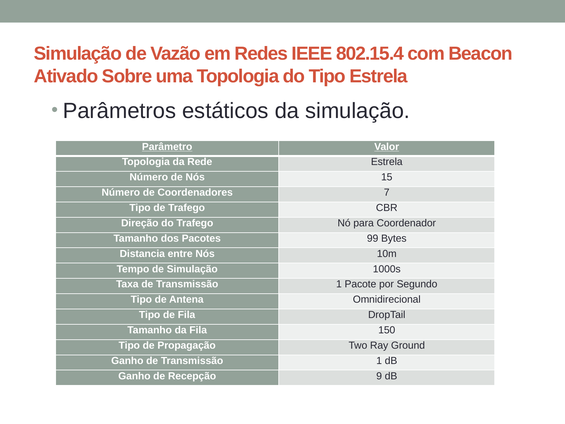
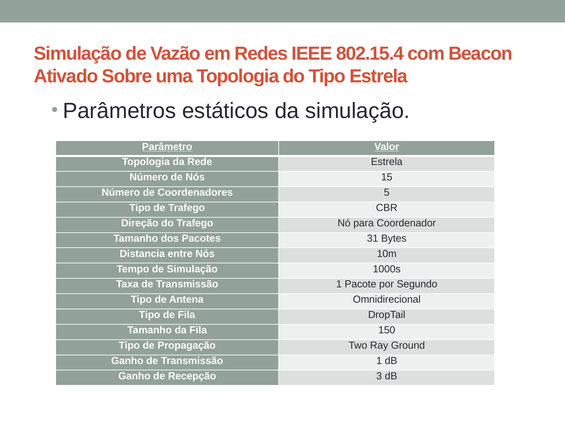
7: 7 -> 5 (387, 192)
99: 99 -> 31 (373, 238)
9: 9 -> 3 (379, 376)
